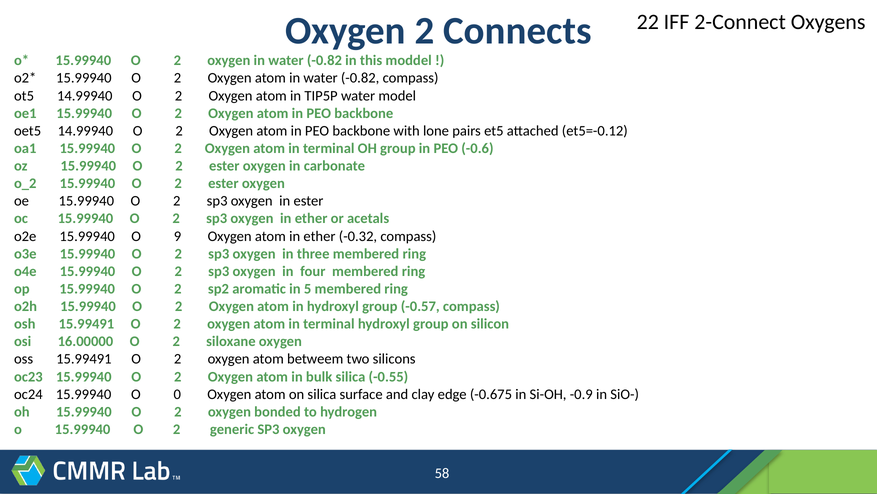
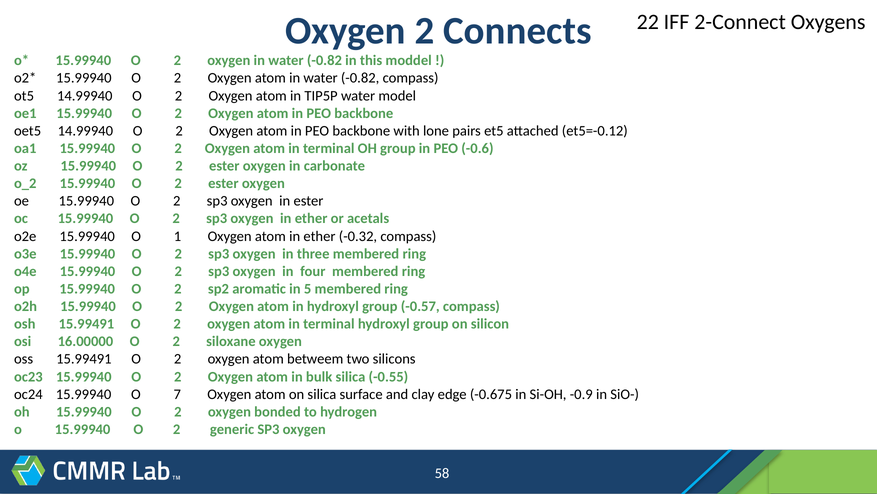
9: 9 -> 1 (178, 236)
0: 0 -> 7 (177, 394)
